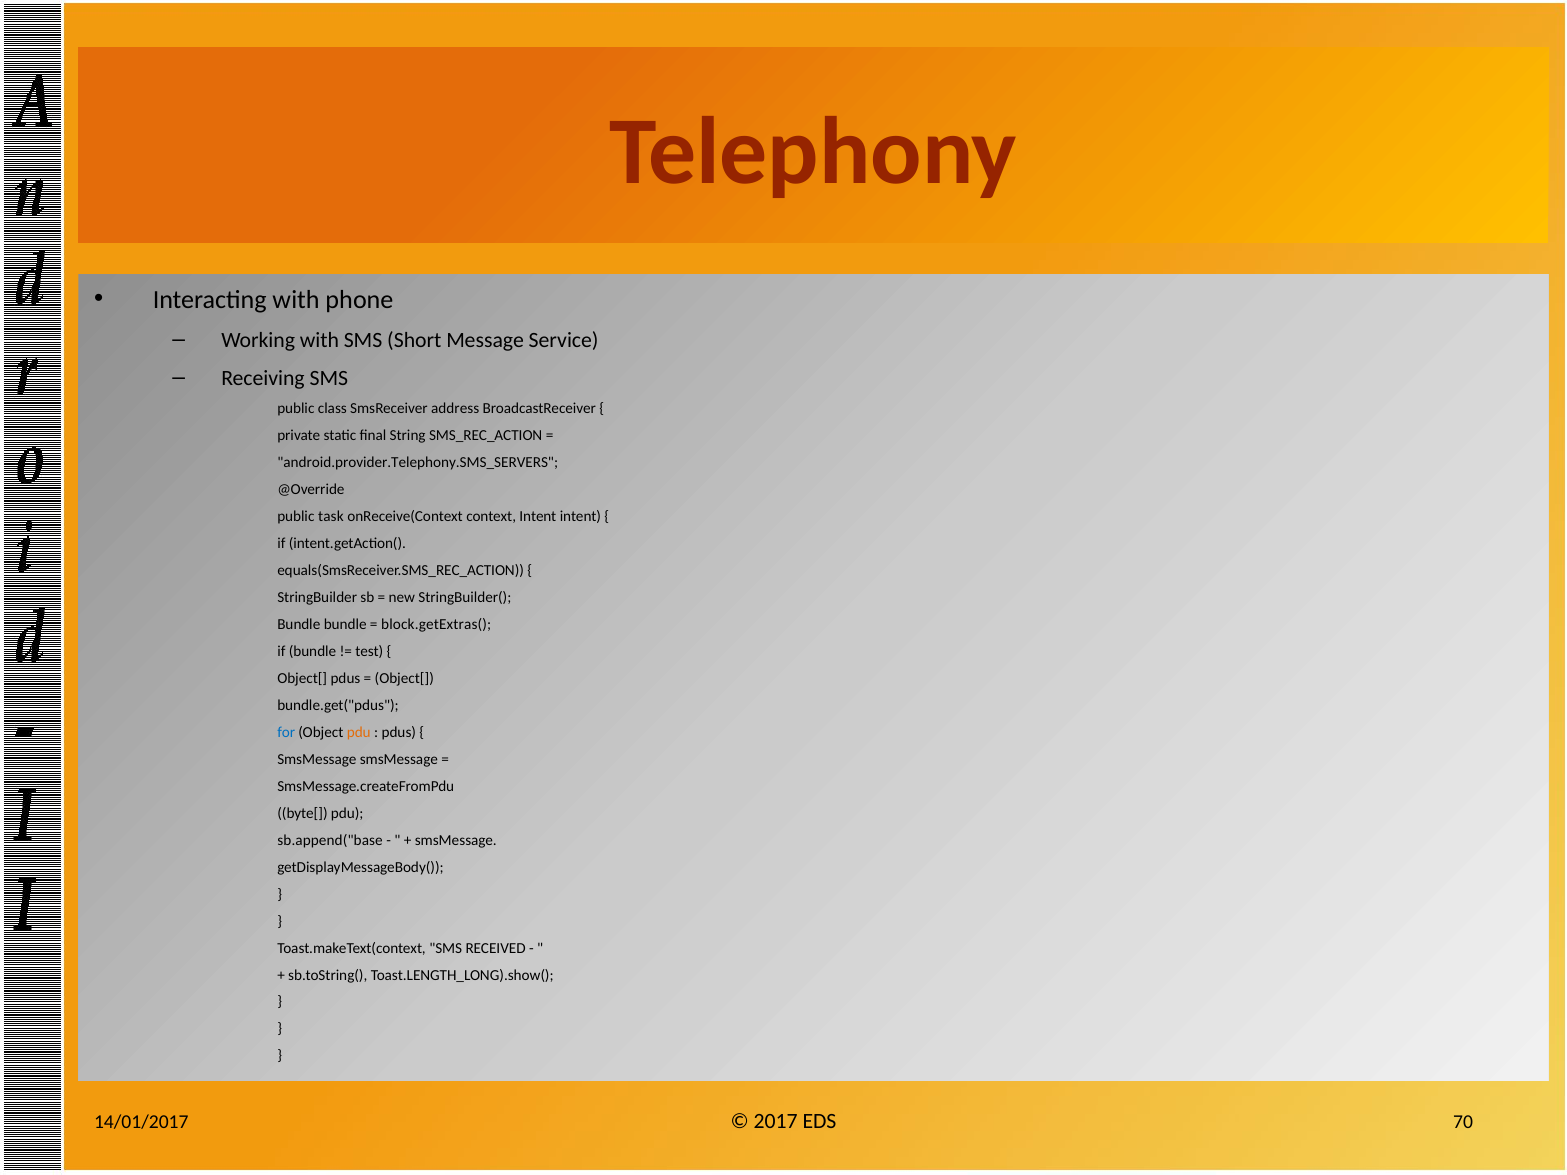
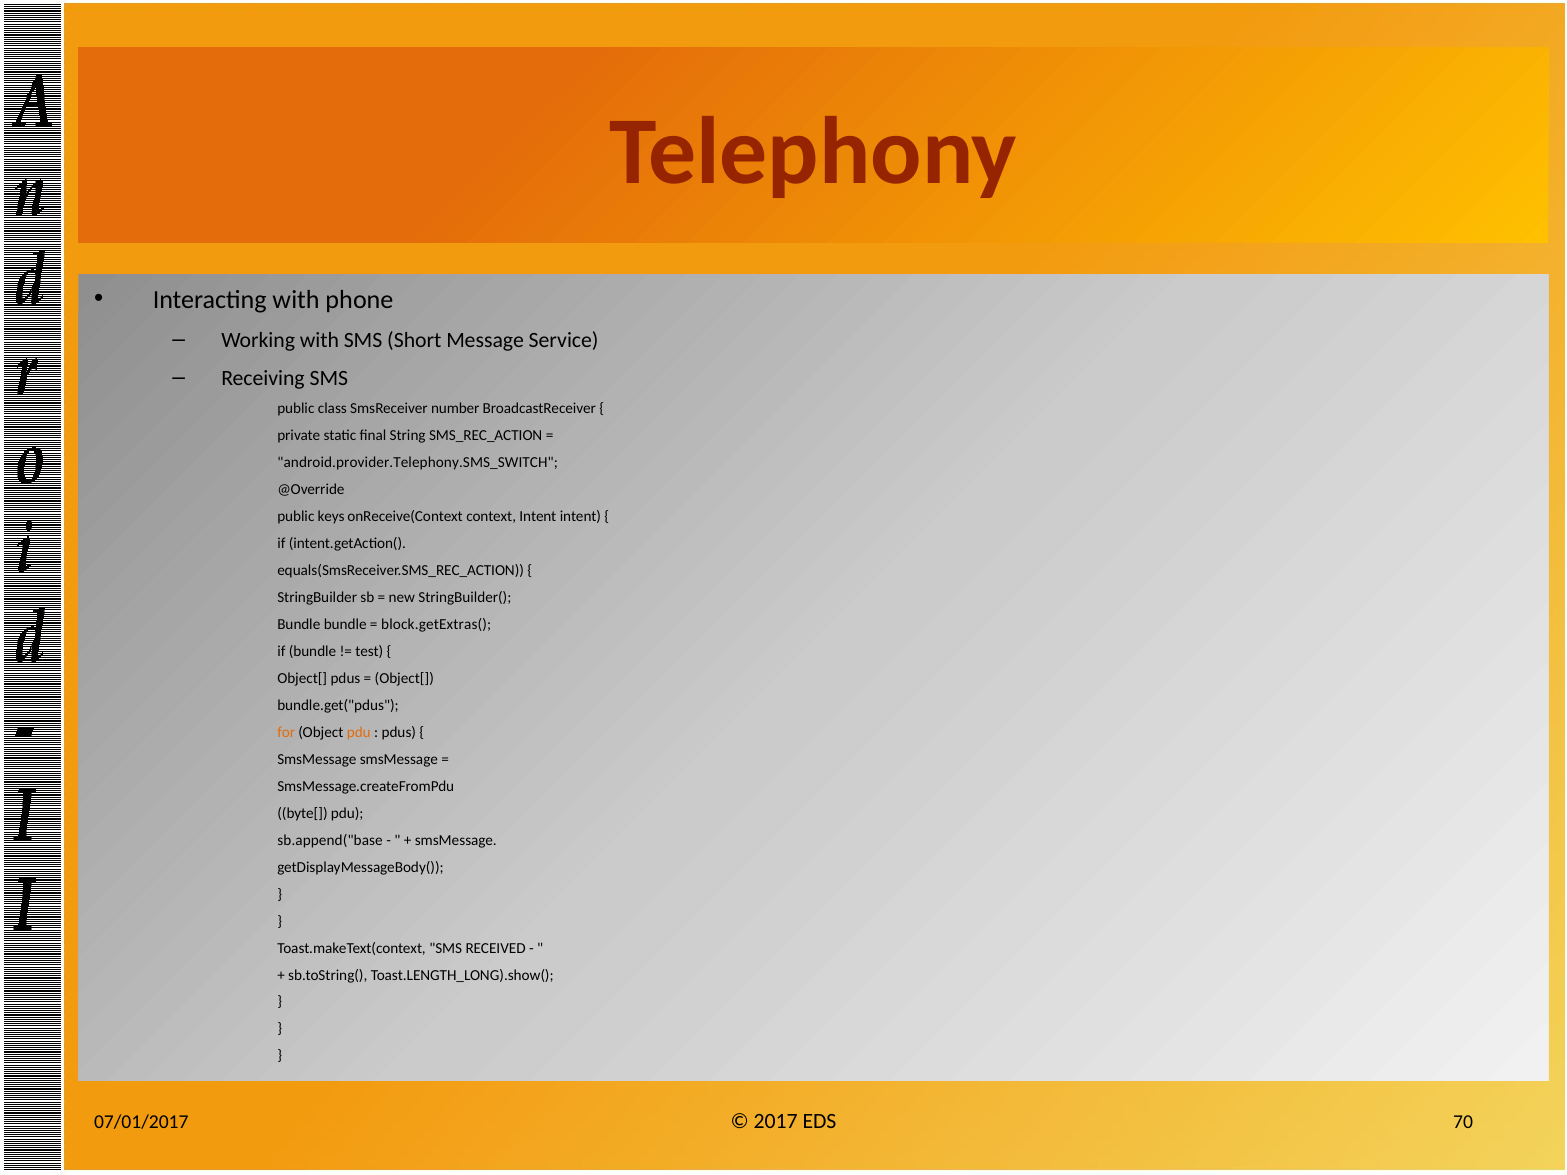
address: address -> number (455, 409)
android.provider.Telephony.SMS_SERVERS: android.provider.Telephony.SMS_SERVERS -> android.provider.Telephony.SMS_SWITCH (418, 463)
task: task -> keys (331, 517)
for colour: blue -> orange (286, 733)
14/01/2017: 14/01/2017 -> 07/01/2017 (141, 1122)
